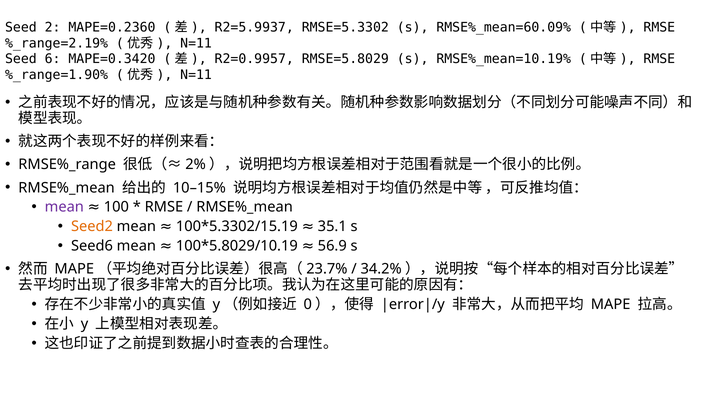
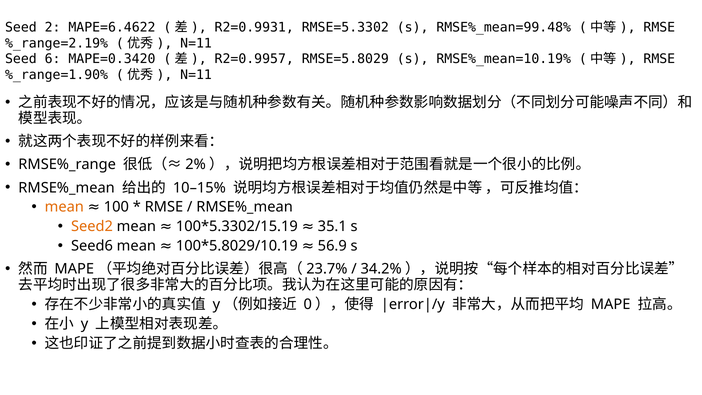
MAPE=0.2360: MAPE=0.2360 -> MAPE=6.4622 (112, 27)
R2=5.9937: R2=5.9937 -> R2=0.9931 (254, 27)
RMSE%_mean=60.09%: RMSE%_mean=60.09% -> RMSE%_mean=99.48% (504, 27)
mean colour: purple -> orange (64, 207)
